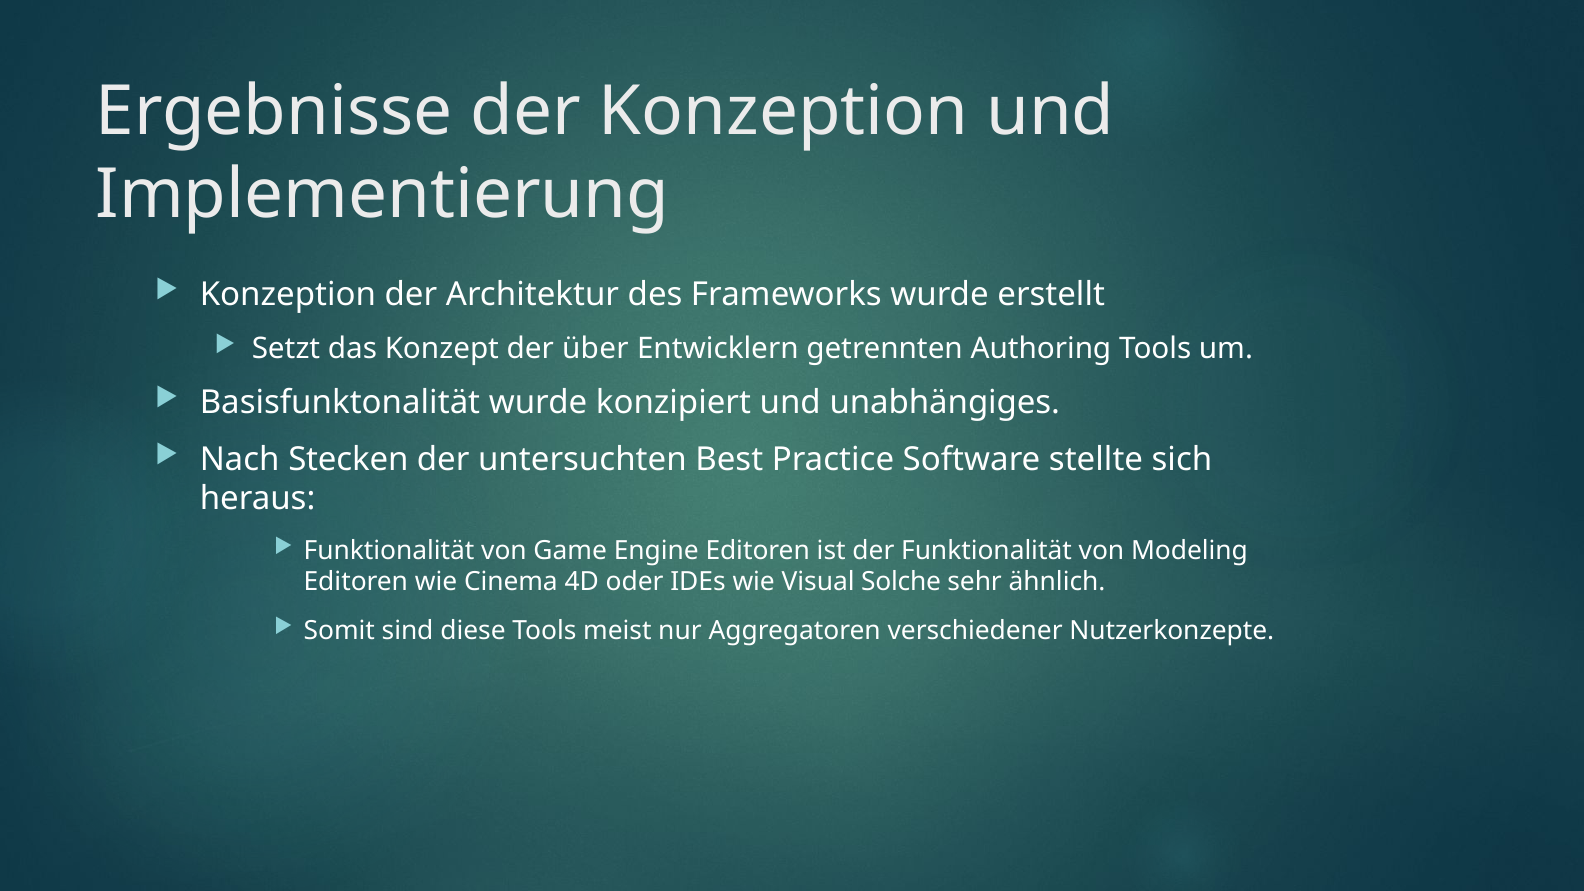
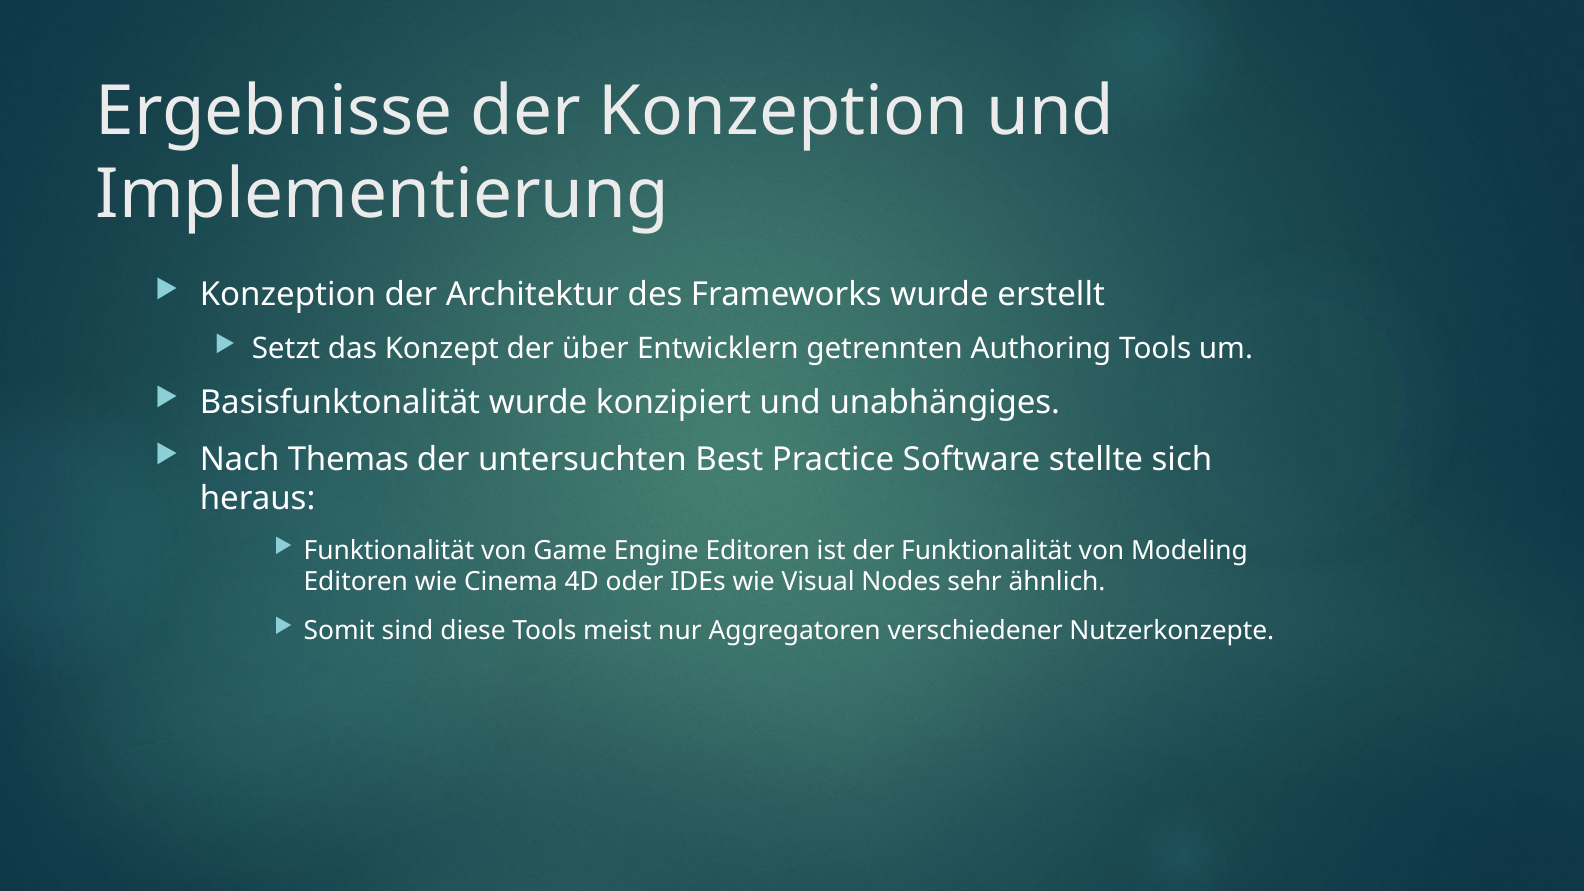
Stecken: Stecken -> Themas (348, 459)
Solche: Solche -> Nodes (901, 582)
